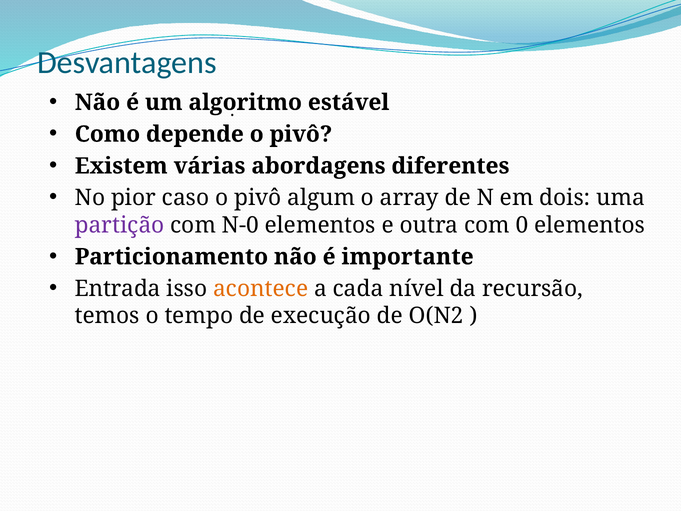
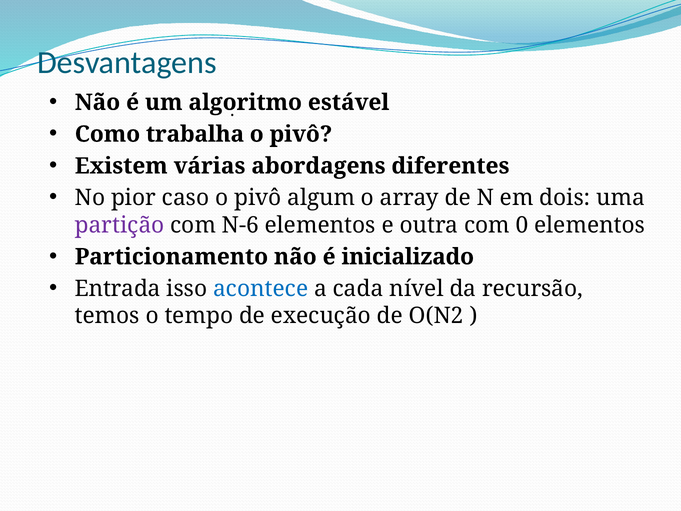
depende: depende -> trabalha (195, 134)
N-0: N-0 -> N-6 (240, 225)
importante: importante -> inicializado (408, 257)
acontece colour: orange -> blue (261, 288)
